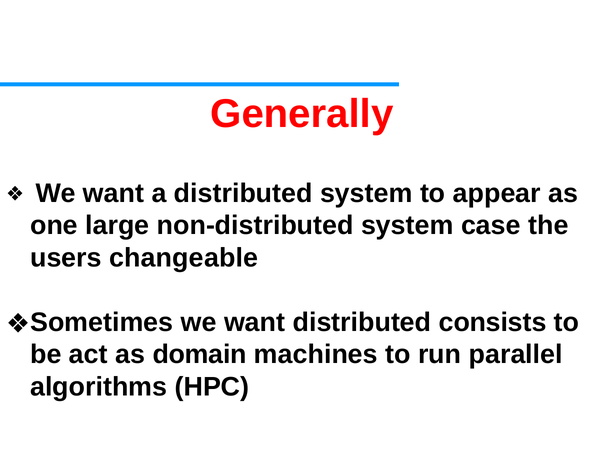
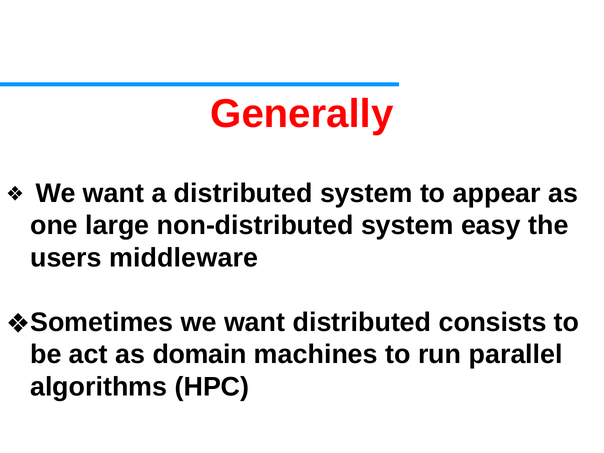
case: case -> easy (491, 226)
changeable: changeable -> middleware (184, 258)
